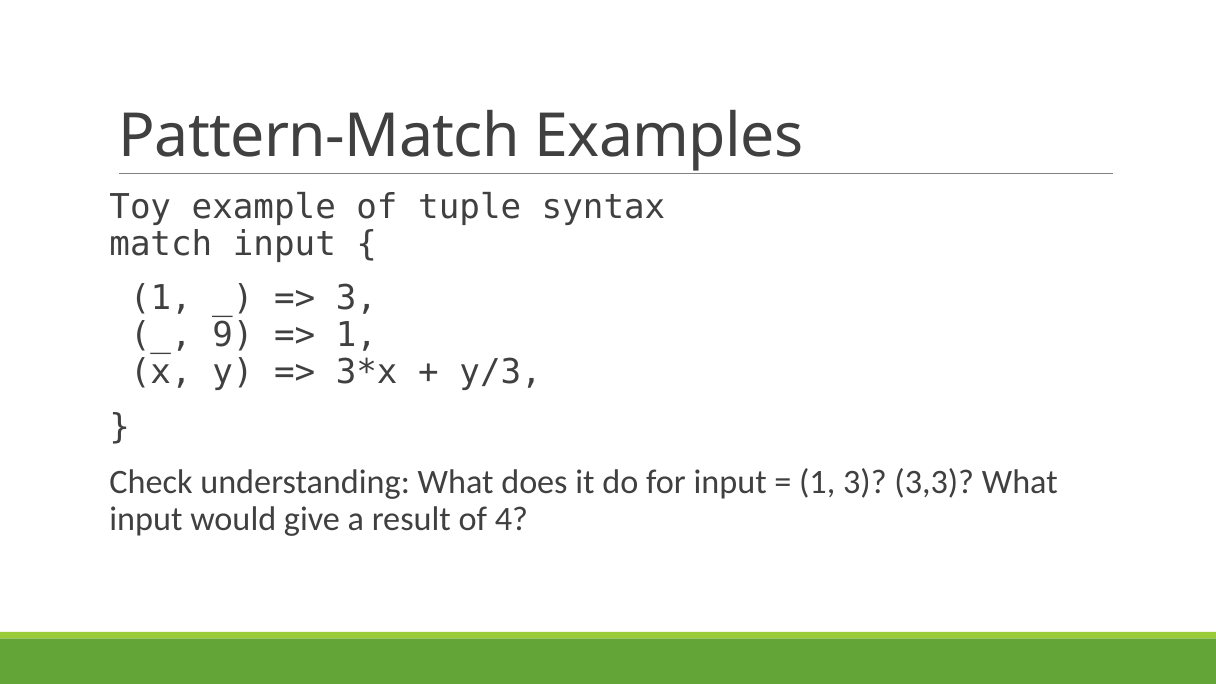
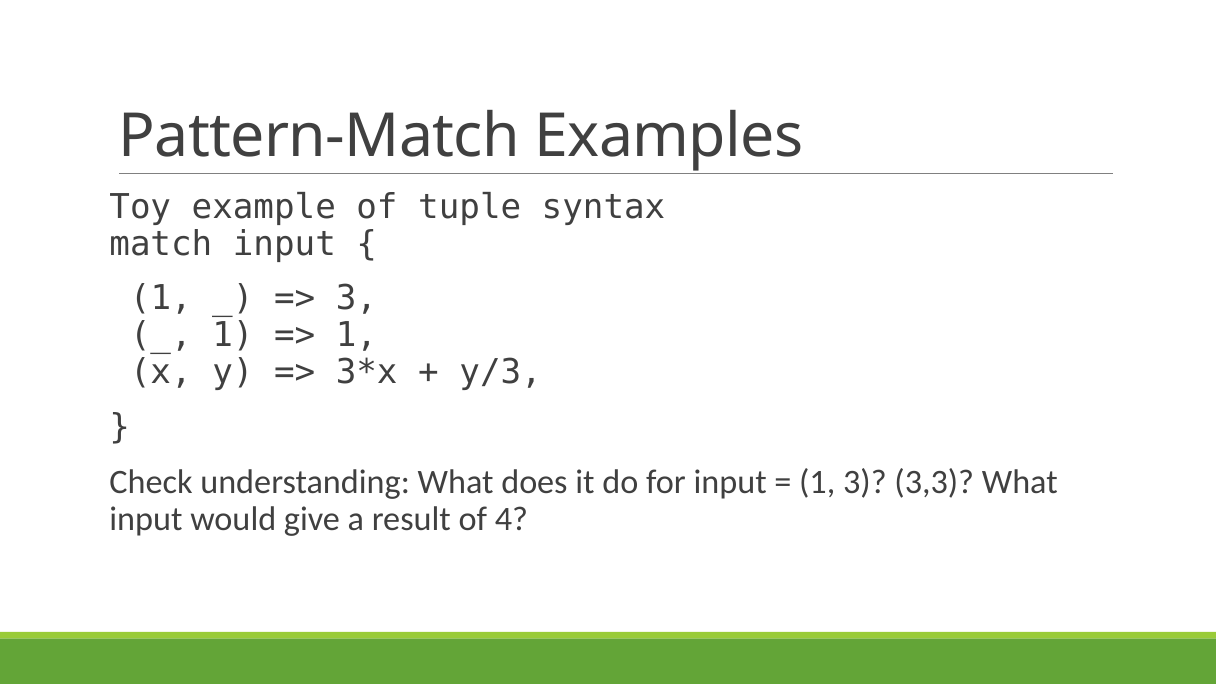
9: 9 -> 1 (233, 336)
